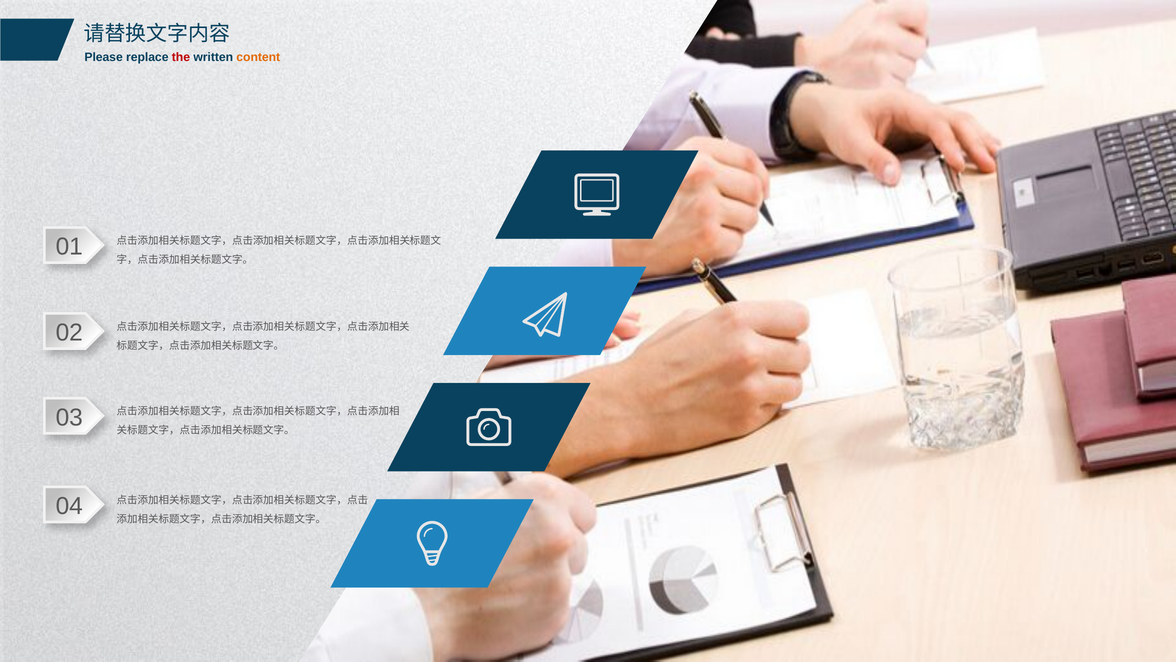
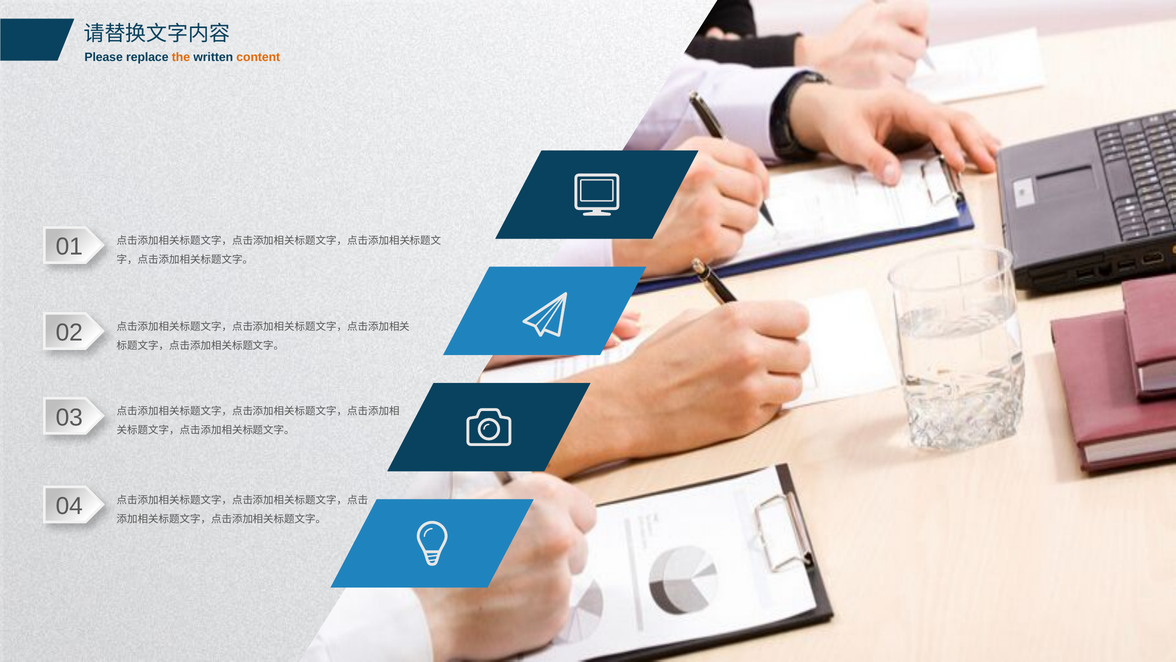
the colour: red -> orange (181, 57)
